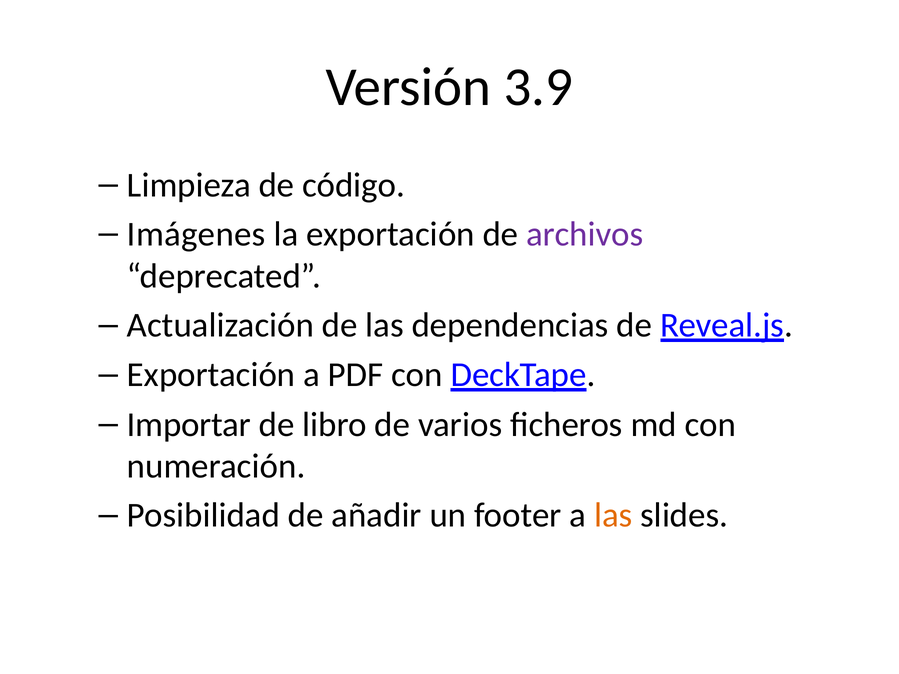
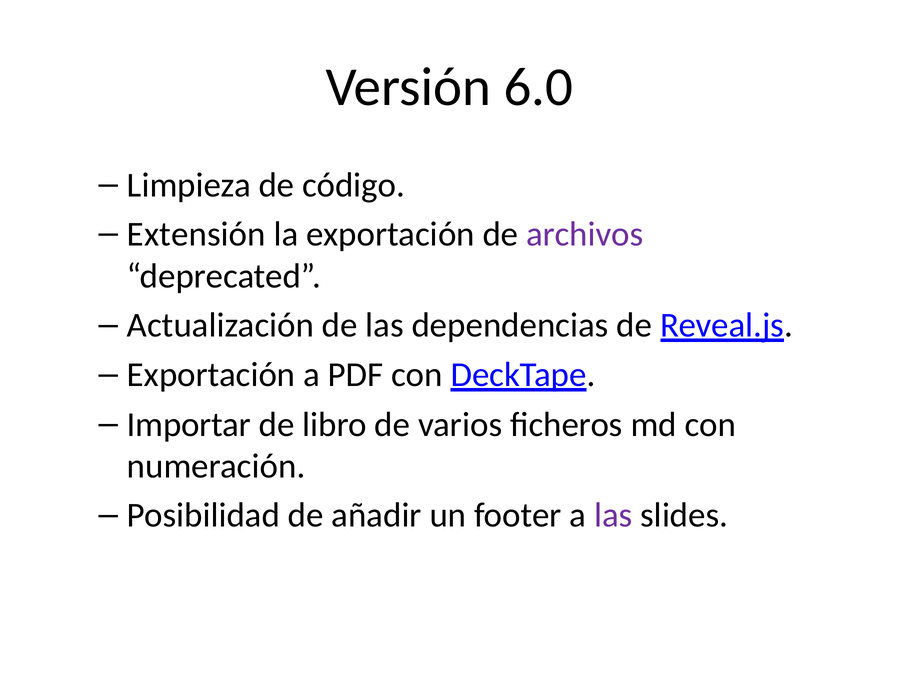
3.9: 3.9 -> 6.0 (538, 87)
Imágenes: Imágenes -> Extensión (196, 234)
las colour: orange -> purple (613, 516)
